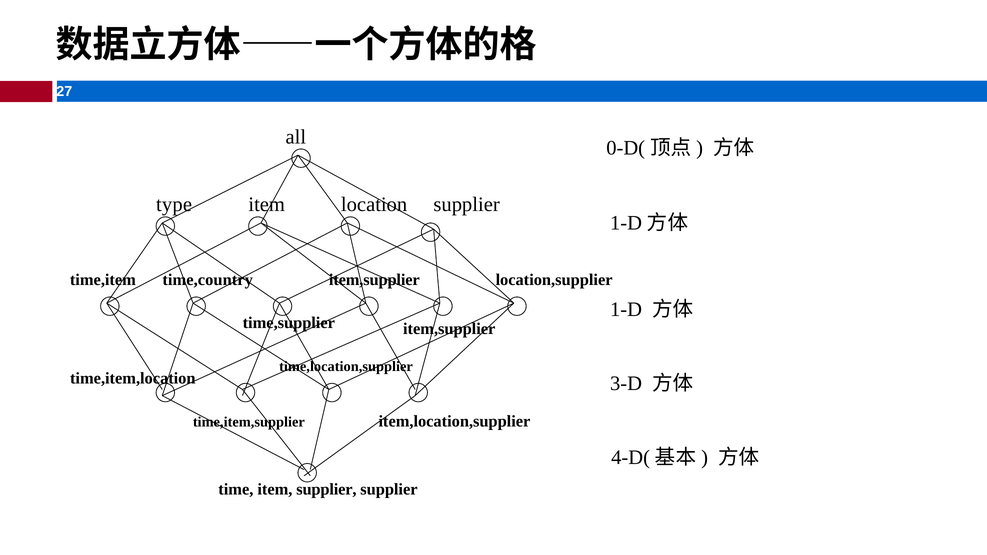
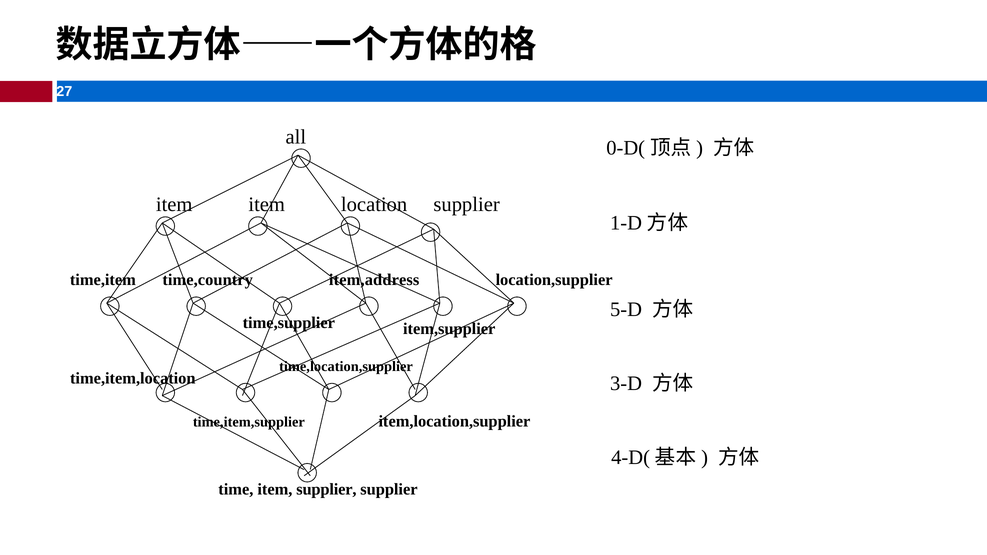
type: type -> item (174, 205)
item,supplier: item,supplier -> item,address (374, 280)
1-D: 1-D -> 5-D (626, 309)
